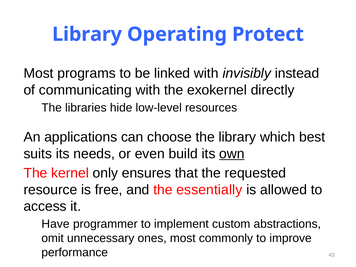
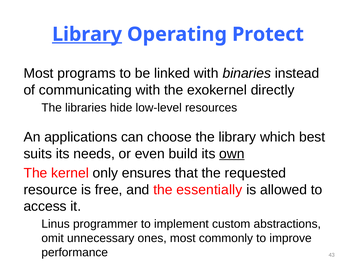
Library underline: none -> present (87, 34)
invisibly: invisibly -> binaries (247, 73)
Have: Have -> Linus (56, 224)
